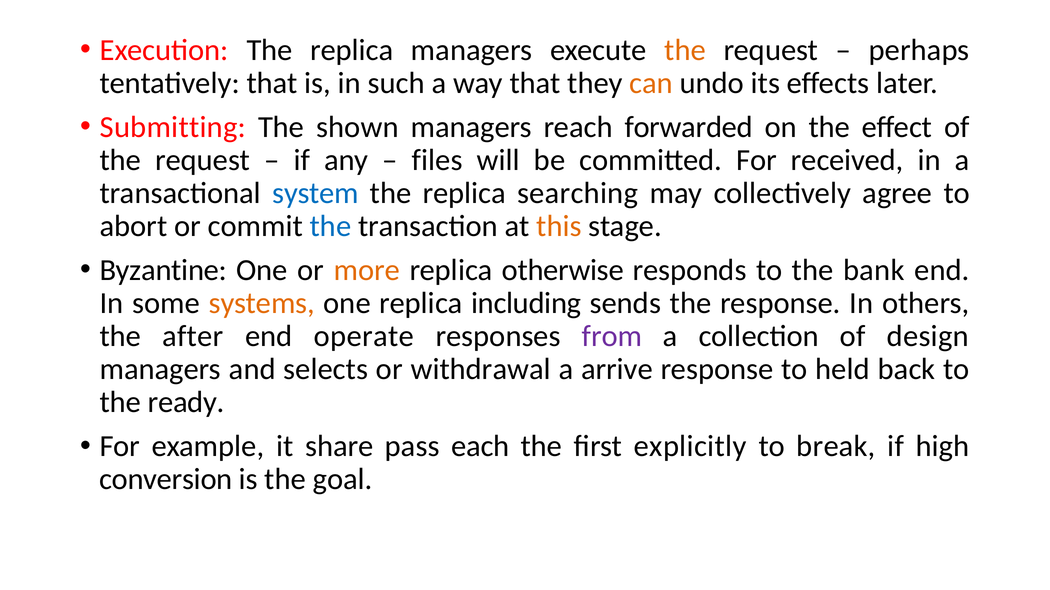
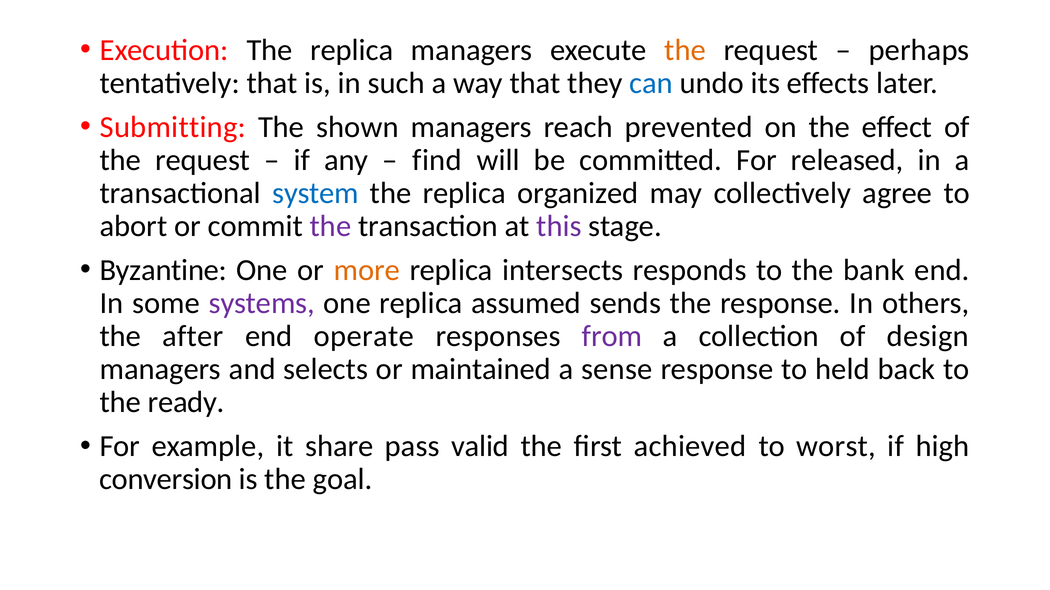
can colour: orange -> blue (651, 83)
forwarded: forwarded -> prevented (689, 127)
files: files -> find (437, 160)
received: received -> released (847, 160)
searching: searching -> organized (578, 193)
the colour: blue -> purple (331, 226)
this colour: orange -> purple (559, 226)
otherwise: otherwise -> intersects (563, 270)
systems colour: orange -> purple (262, 303)
including: including -> assumed (526, 303)
withdrawal: withdrawal -> maintained (481, 370)
arrive: arrive -> sense (617, 370)
each: each -> valid (480, 447)
explicitly: explicitly -> achieved (690, 447)
break: break -> worst (836, 447)
